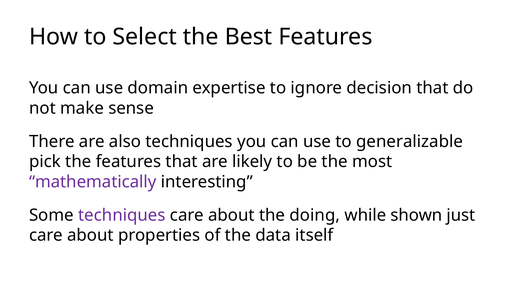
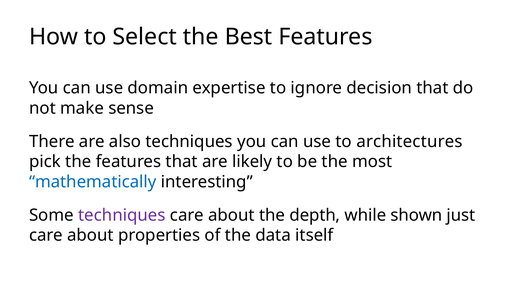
generalizable: generalizable -> architectures (410, 141)
mathematically colour: purple -> blue (93, 182)
doing: doing -> depth (315, 215)
